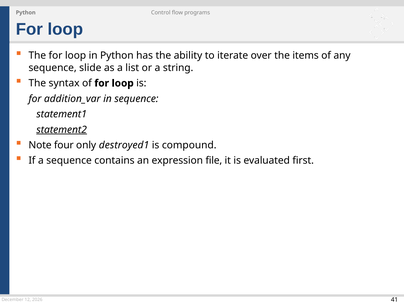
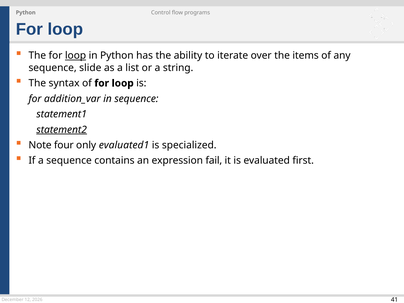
loop underline: none -> present (76, 56)
destroyed1: destroyed1 -> evaluated1 (124, 145)
compound: compound -> specialized (189, 145)
file: file -> fail (214, 161)
